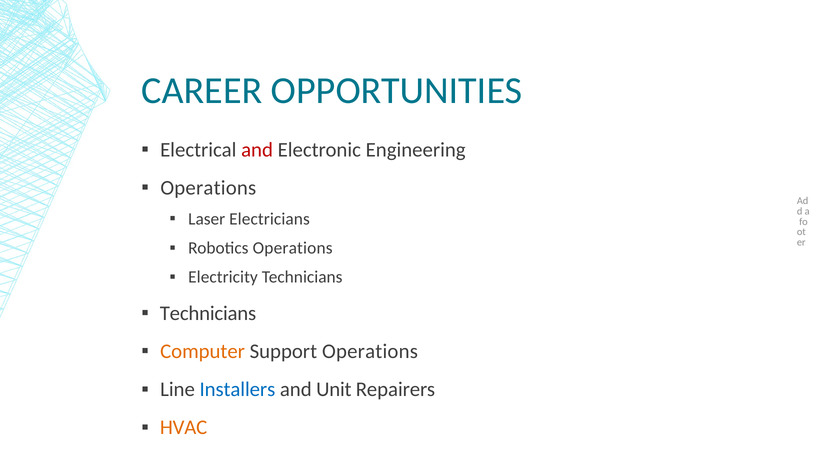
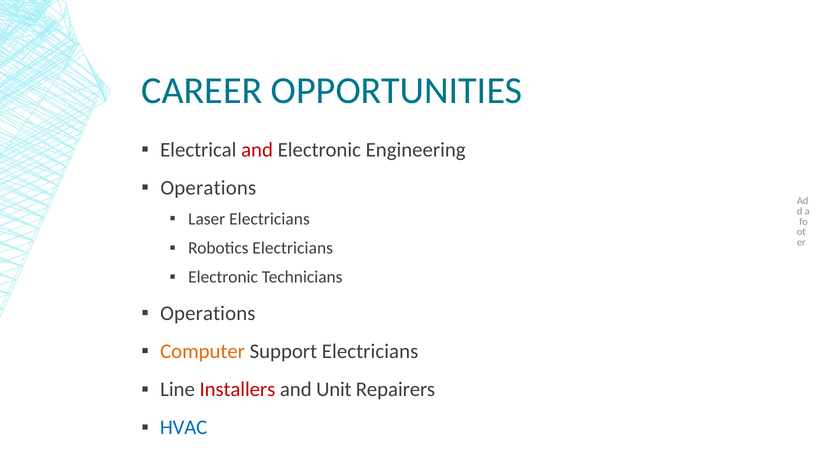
Robotics Operations: Operations -> Electricians (293, 248)
Electricity: Electricity -> Electronic (223, 277)
Technicians: Technicians -> Operations (208, 313)
Support Operations: Operations -> Electricians (370, 351)
Installers colour: blue -> red (237, 389)
HVAC colour: orange -> blue (184, 428)
